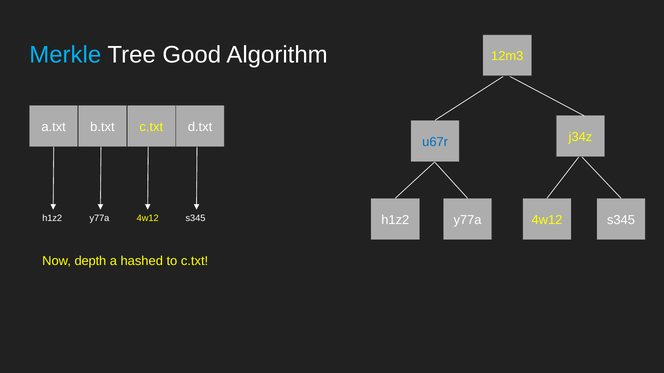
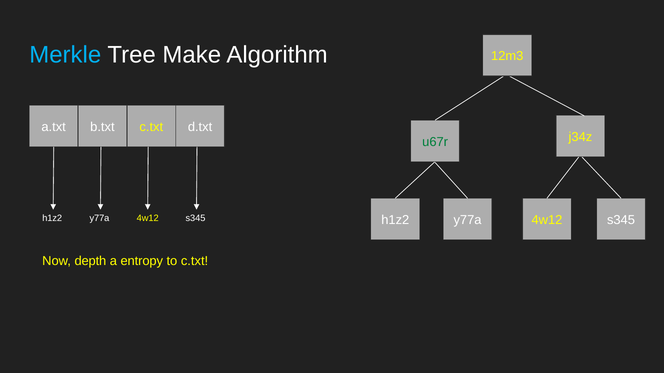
Good: Good -> Make (192, 55)
u67r colour: blue -> green (435, 142)
hashed: hashed -> entropy (142, 261)
